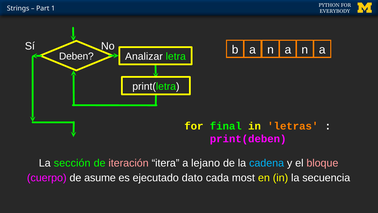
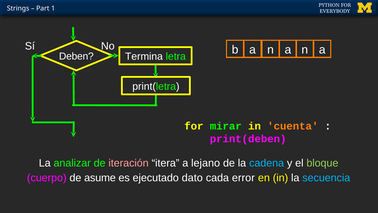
Analizar: Analizar -> Termina (144, 56)
final: final -> mirar (226, 126)
letras: letras -> cuenta (293, 126)
sección: sección -> analizar (72, 163)
bloque colour: pink -> light green (322, 163)
most: most -> error (243, 178)
secuencia colour: white -> light blue (326, 178)
